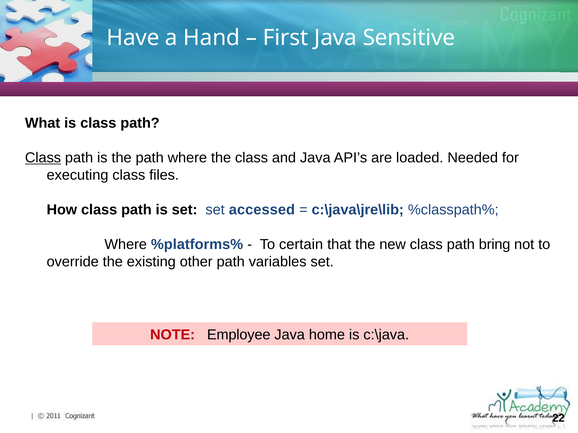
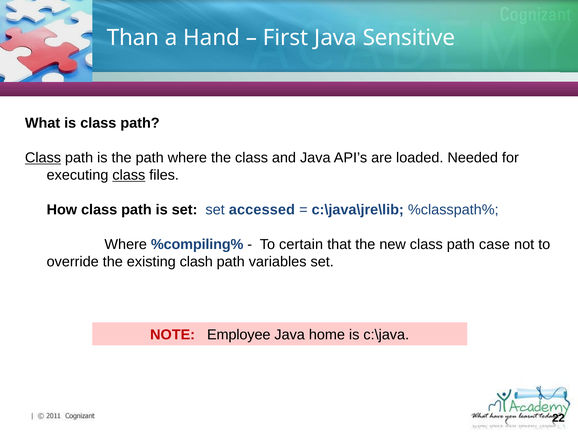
Have: Have -> Than (133, 38)
class underline: none -> present (129, 175)
%platforms%: %platforms% -> %compiling% (197, 245)
bring: bring -> case (494, 245)
other: other -> clash (196, 262)
